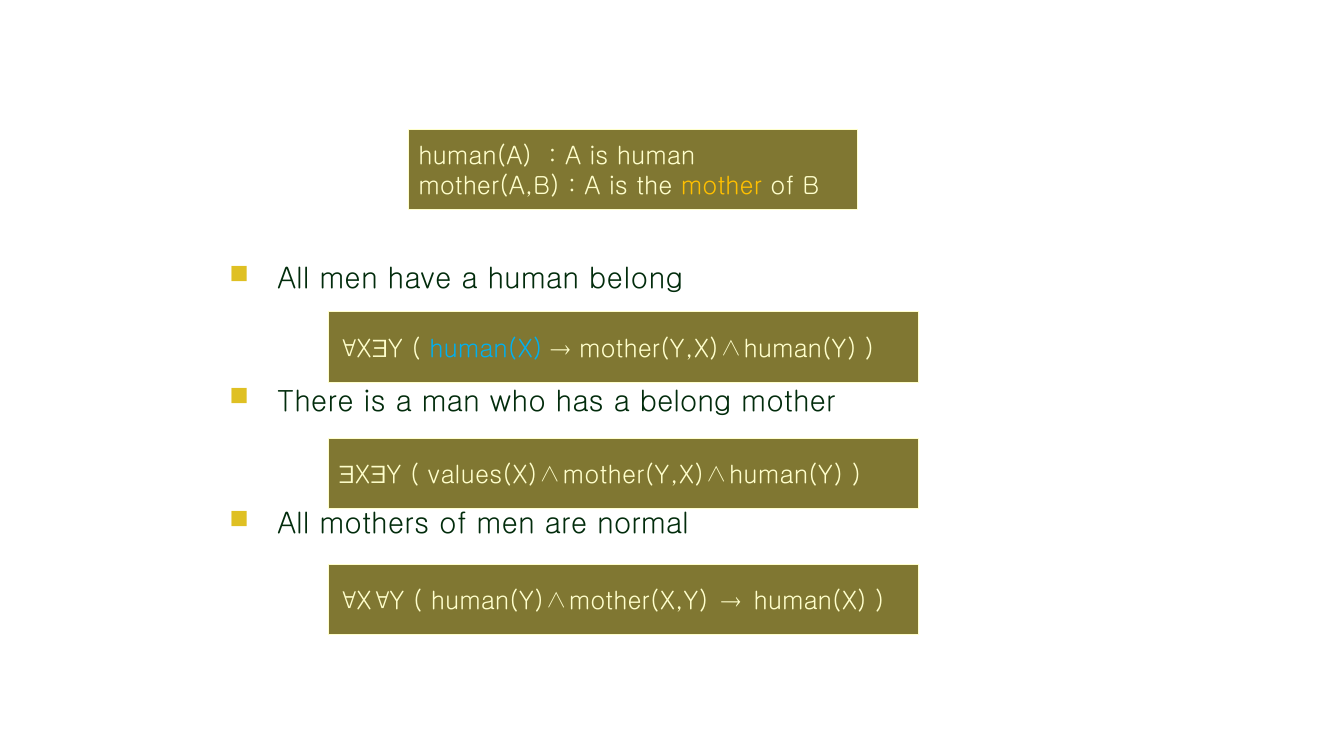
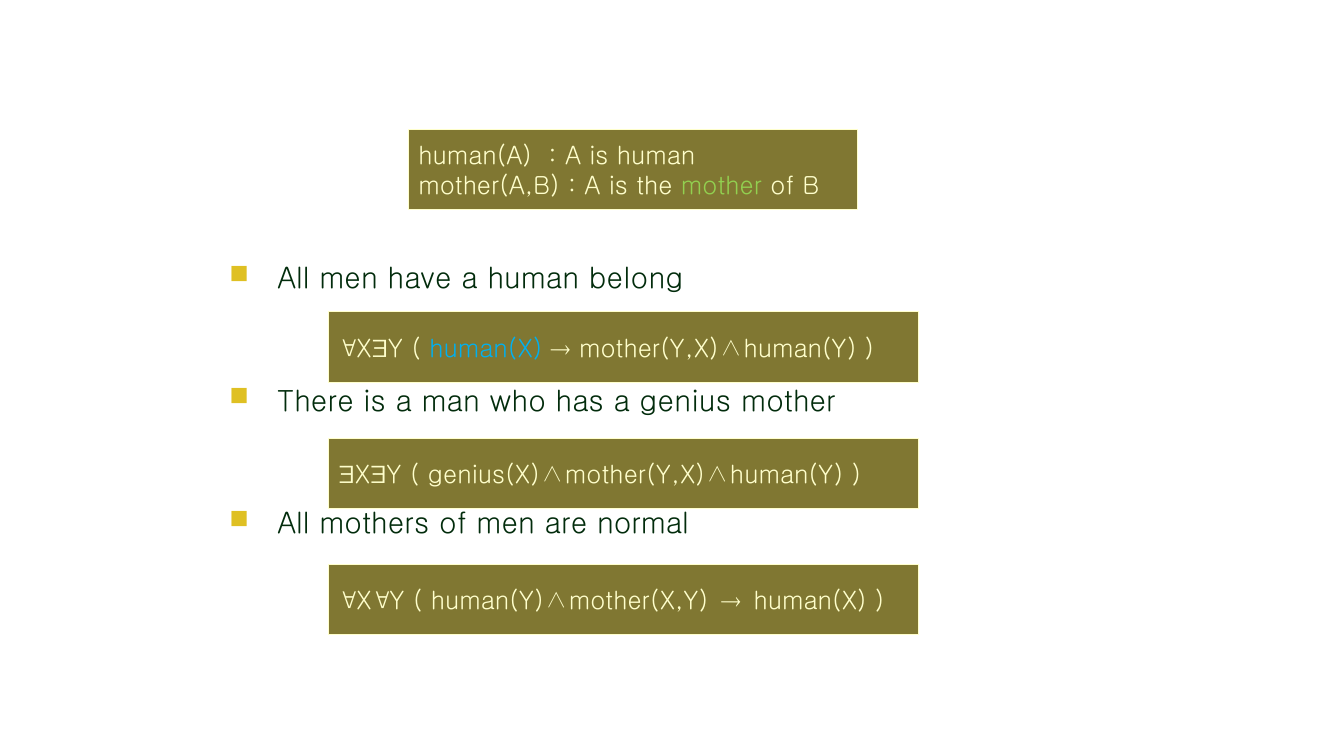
mother colour: yellow -> light green (722, 186)
a belong: belong -> genius (685, 402)
values(X)∧mother(Y,X)∧human(Y: values(X)∧mother(Y,X)∧human(Y -> genius(X)∧mother(Y,X)∧human(Y (636, 475)
